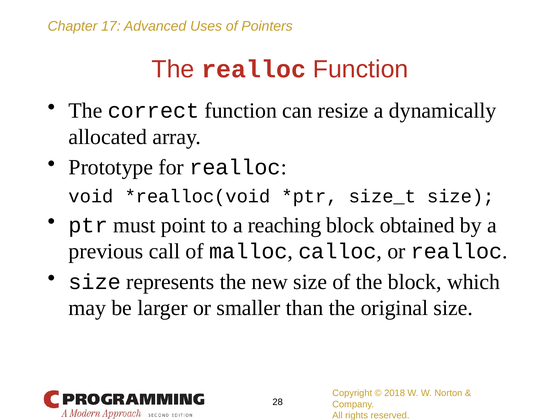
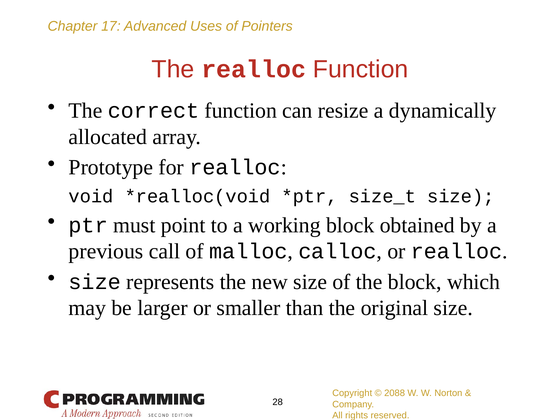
reaching: reaching -> working (285, 225)
2018: 2018 -> 2088 (395, 393)
